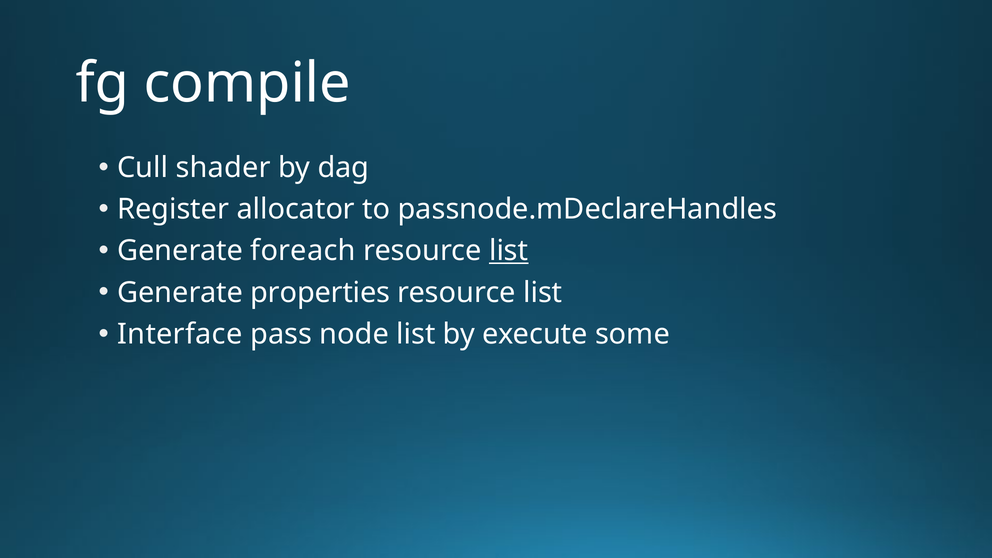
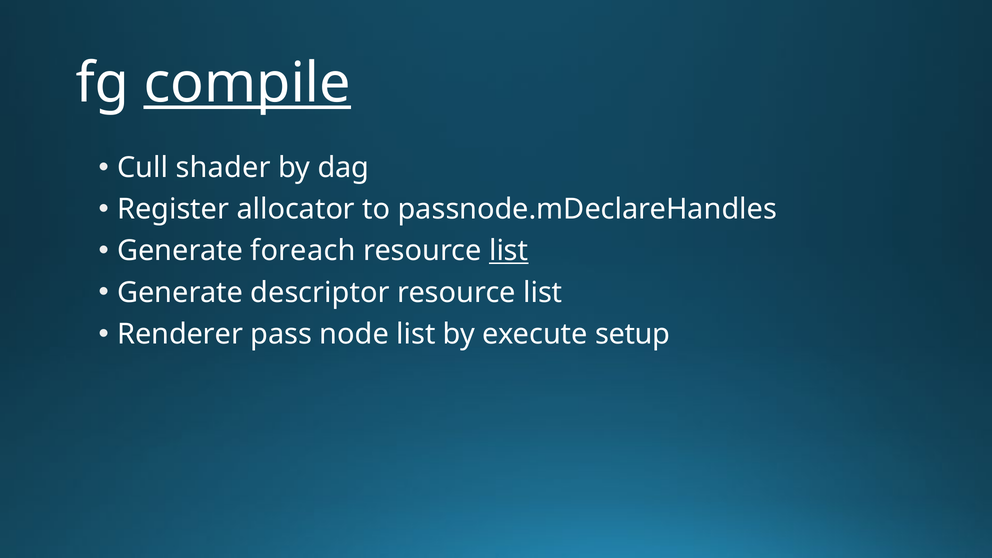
compile underline: none -> present (247, 83)
properties: properties -> descriptor (320, 292)
Interface: Interface -> Renderer (180, 334)
some: some -> setup (633, 334)
